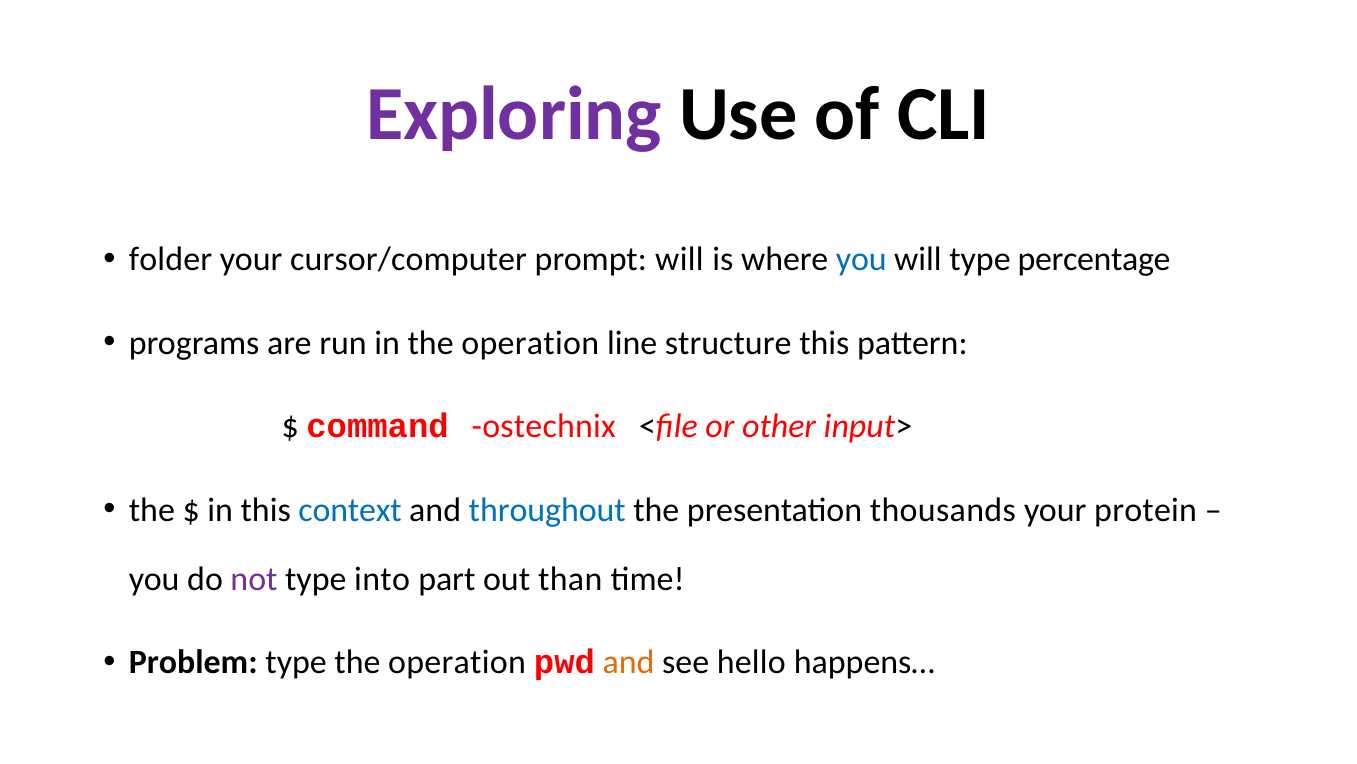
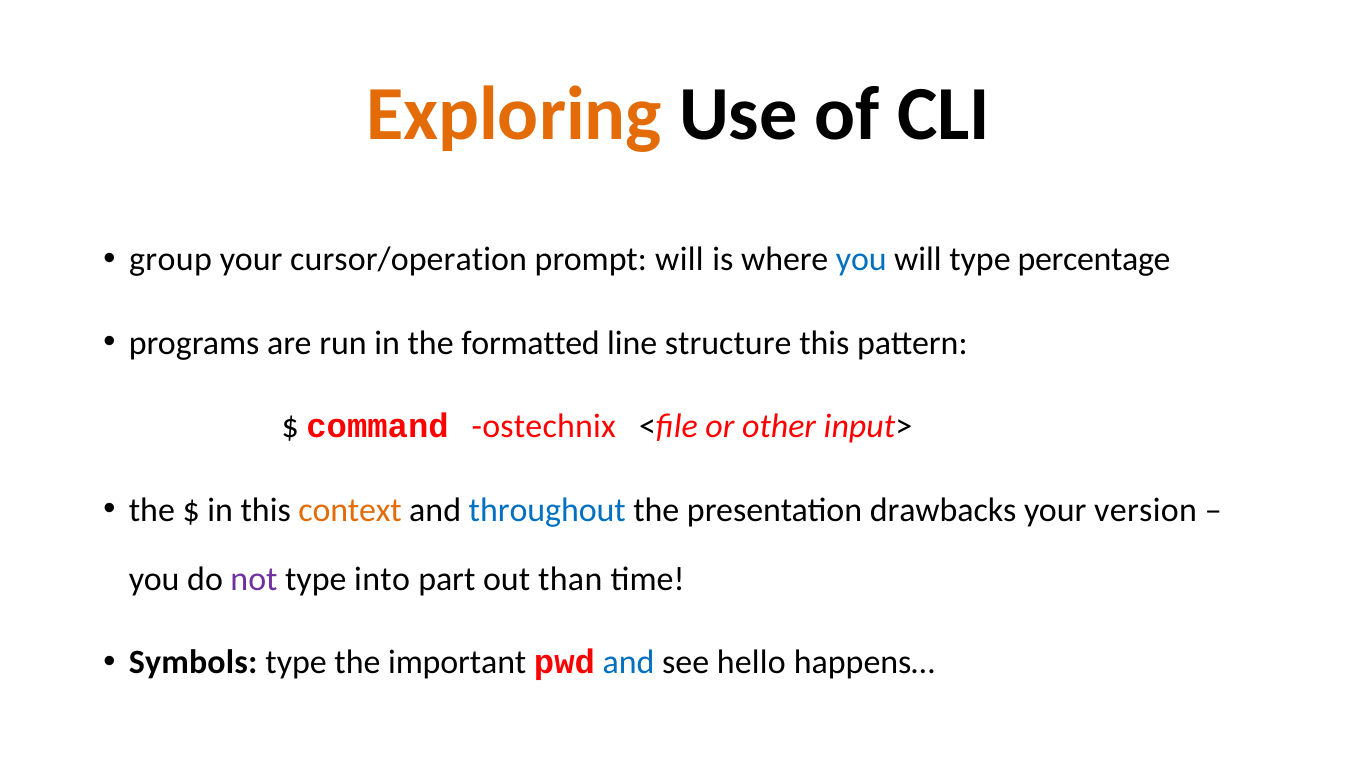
Exploring colour: purple -> orange (514, 114)
folder: folder -> group (171, 260)
cursor/computer: cursor/computer -> cursor/operation (409, 260)
in the operation: operation -> formatted (531, 343)
context colour: blue -> orange (350, 510)
thousands: thousands -> drawbacks (943, 510)
protein: protein -> version (1146, 510)
Problem: Problem -> Symbols (193, 662)
type the operation: operation -> important (457, 662)
and colour: orange -> blue (629, 662)
